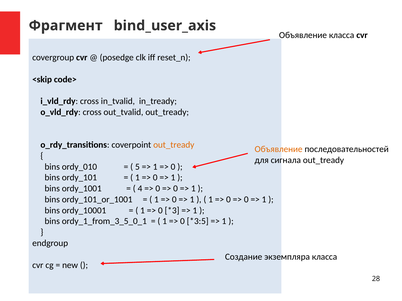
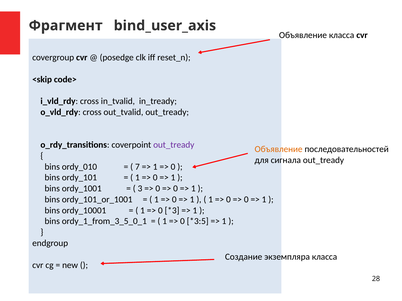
out_tready colour: orange -> purple (174, 145)
5: 5 -> 7 (137, 167)
4: 4 -> 3 (140, 189)
